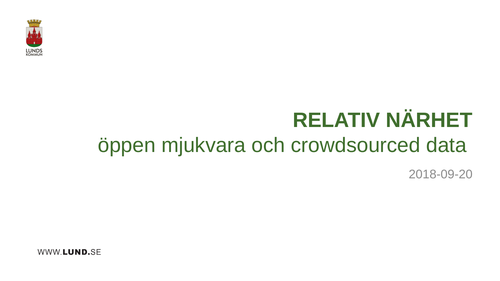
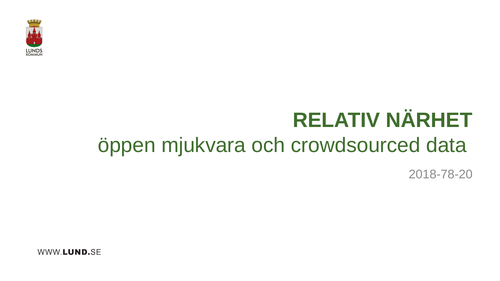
2018-09-20: 2018-09-20 -> 2018-78-20 (441, 174)
